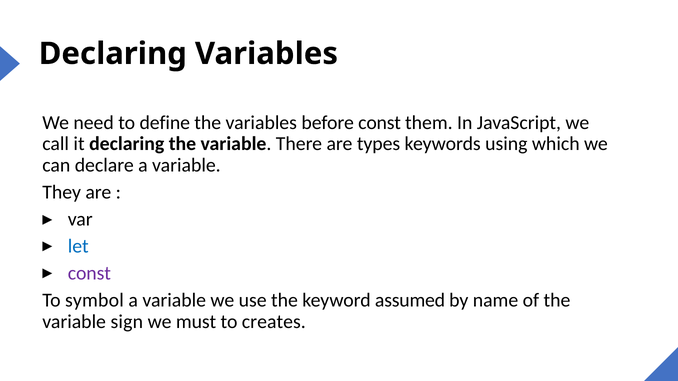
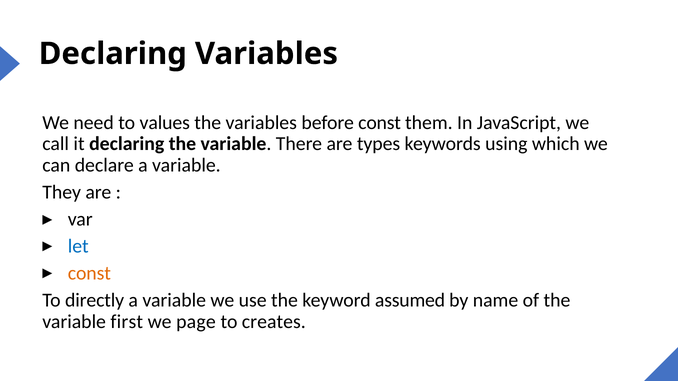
define: define -> values (165, 123)
const colour: purple -> orange (89, 273)
symbol: symbol -> directly (95, 300)
sign: sign -> first (127, 322)
must: must -> page (196, 322)
